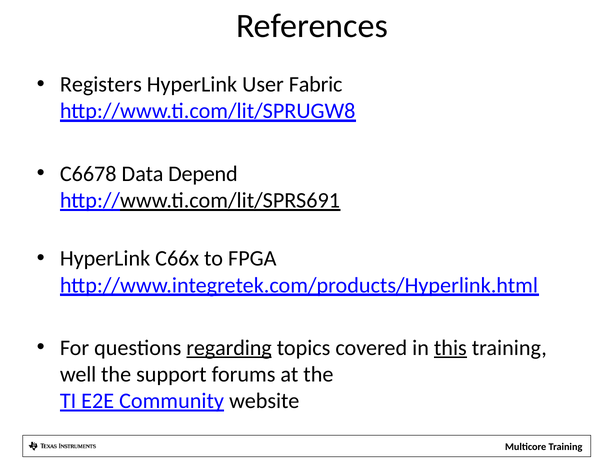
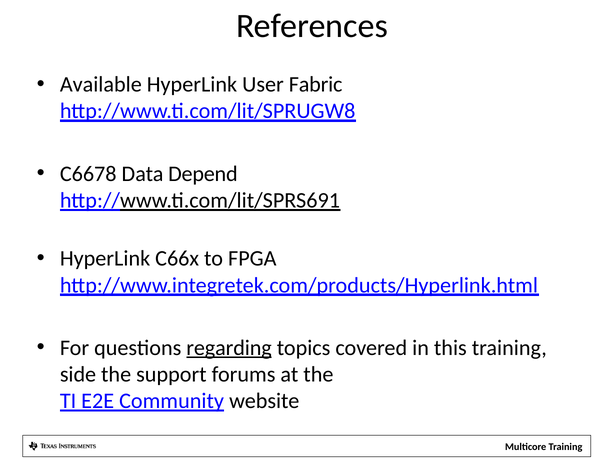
Registers: Registers -> Available (101, 84)
this underline: present -> none (450, 347)
well: well -> side (78, 374)
